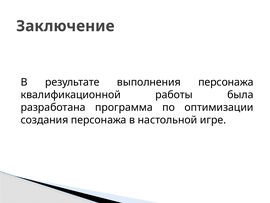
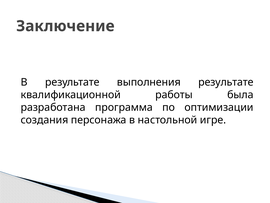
выполнения персонажа: персонажа -> результате (226, 82)
